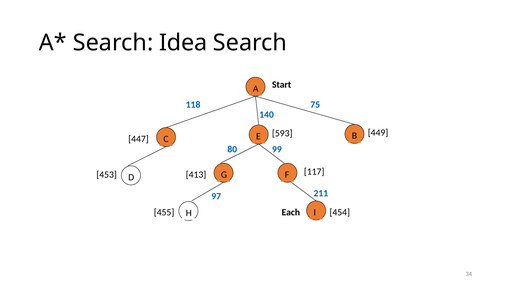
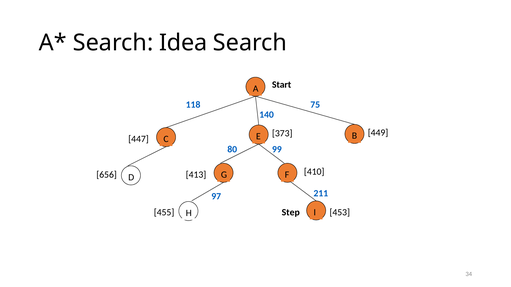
593: 593 -> 373 (282, 133)
117: 117 -> 410 (314, 172)
453: 453 -> 656 (107, 175)
Each: Each -> Step (291, 213)
454: 454 -> 453 (340, 213)
